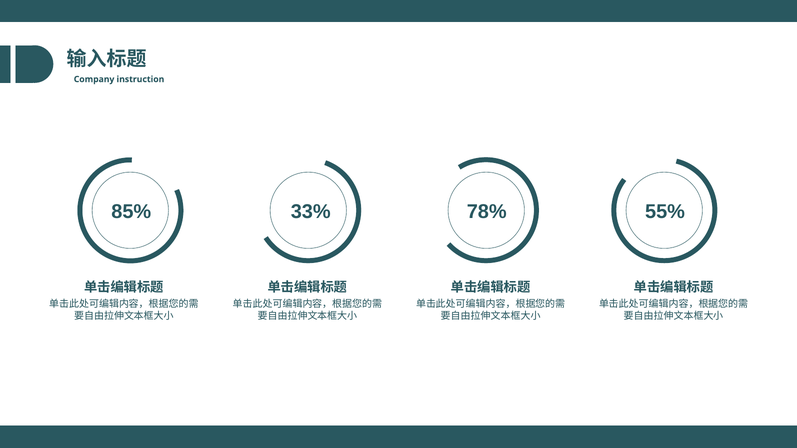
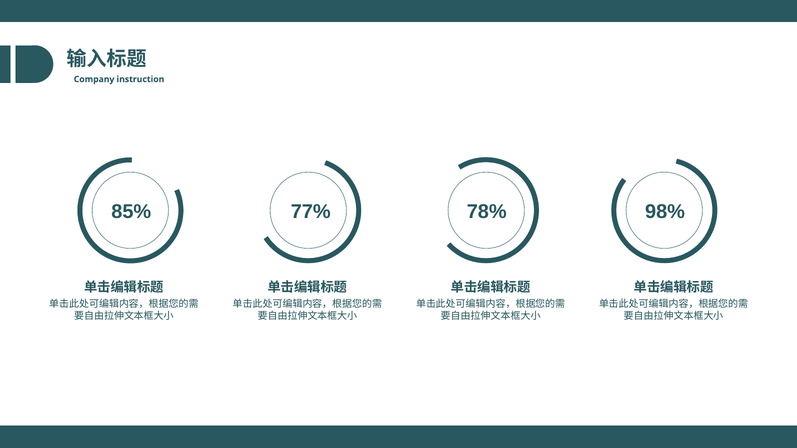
33%: 33% -> 77% (311, 212)
55%: 55% -> 98% (665, 212)
